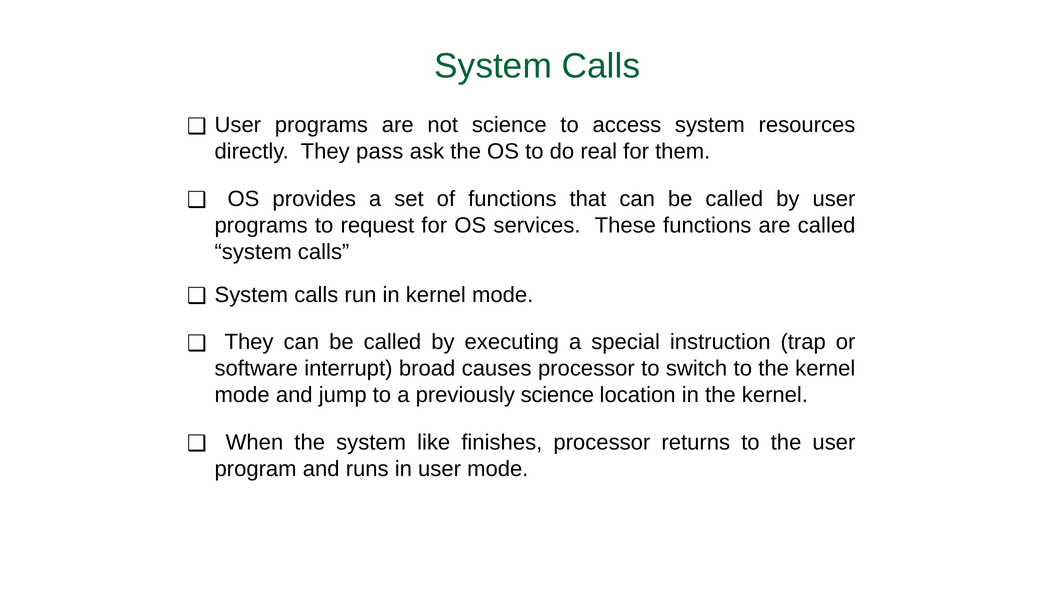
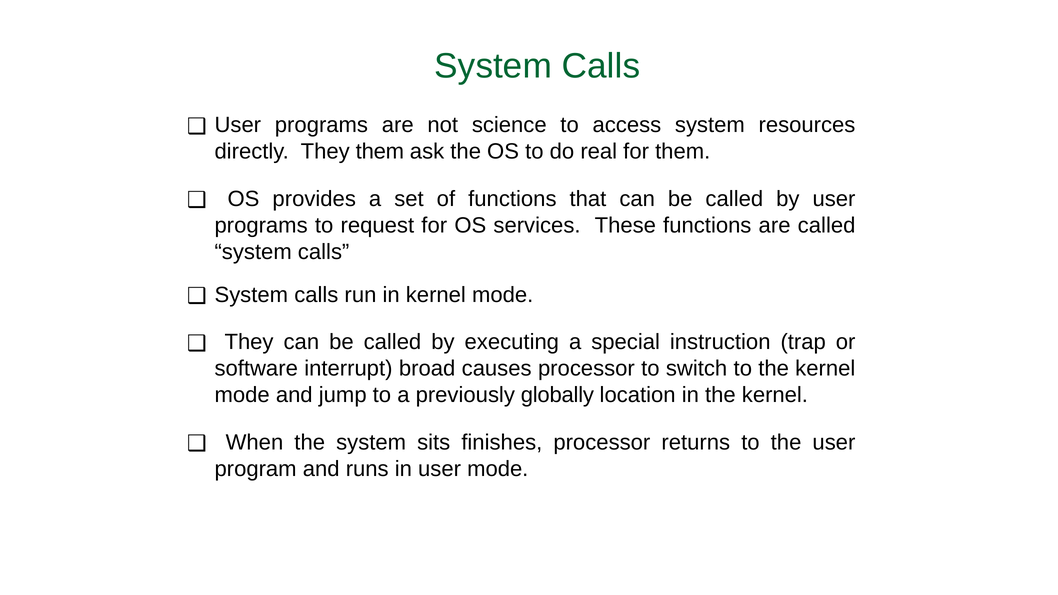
They pass: pass -> them (380, 152)
previously science: science -> globally (557, 395)
like: like -> sits (434, 443)
